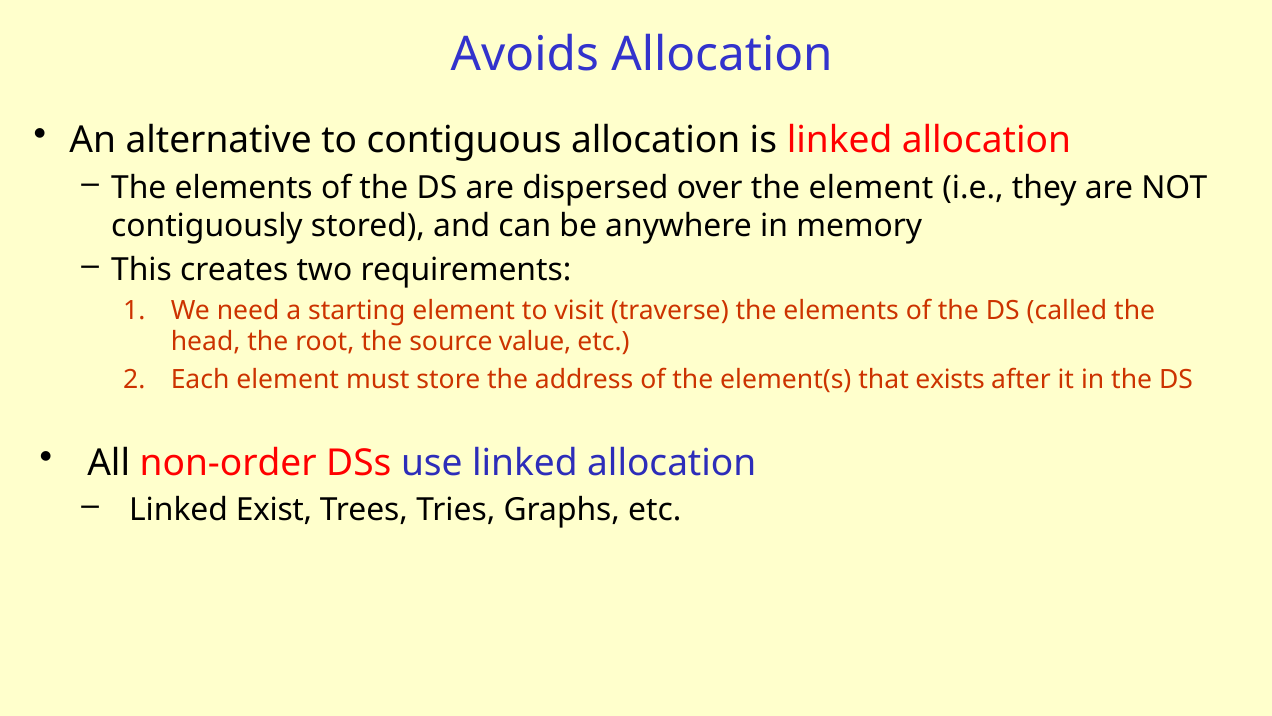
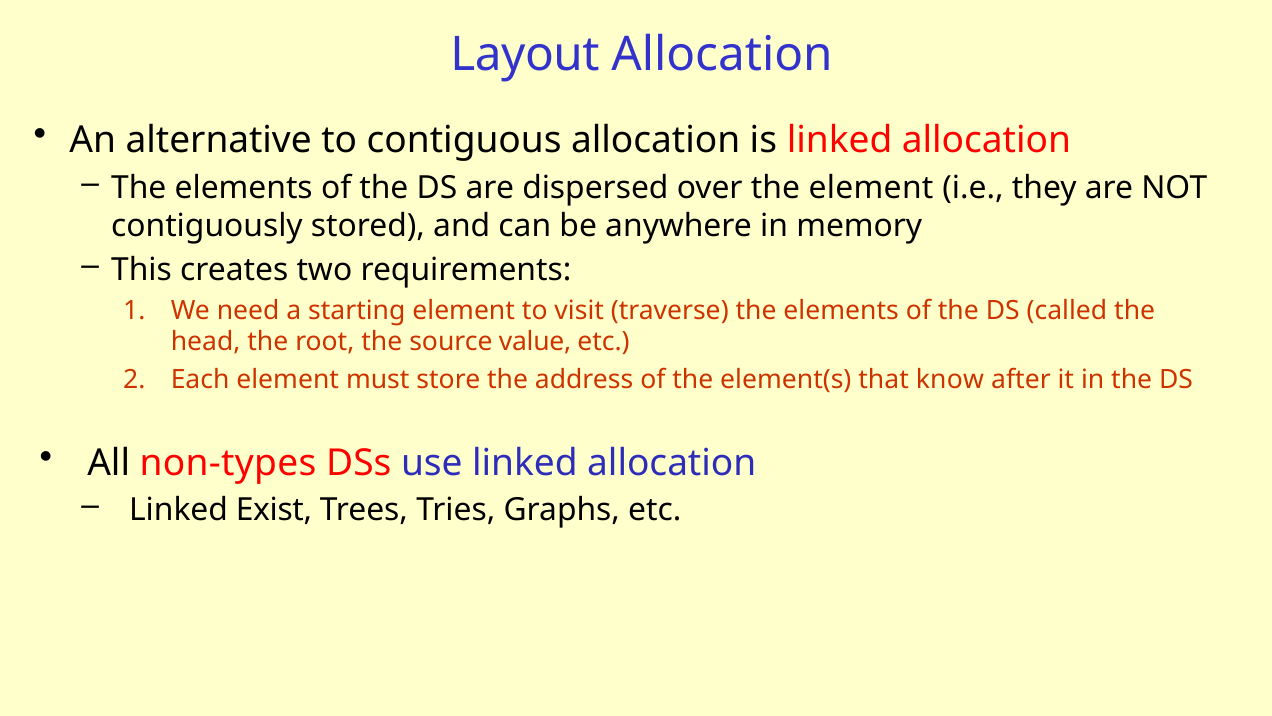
Avoids: Avoids -> Layout (525, 54)
exists: exists -> know (950, 379)
non-order: non-order -> non-types (228, 462)
